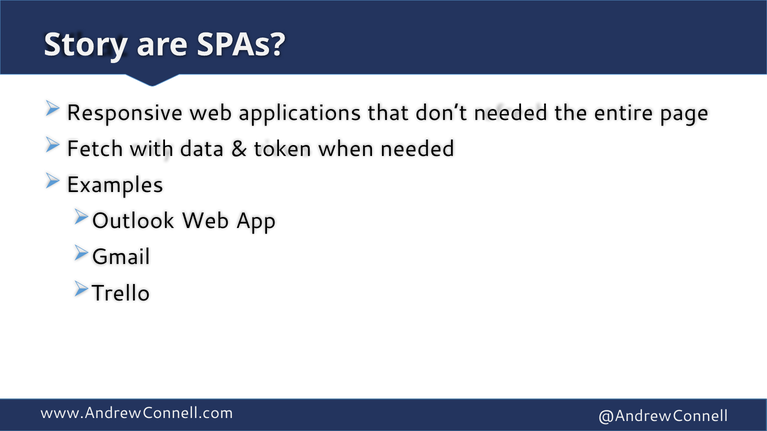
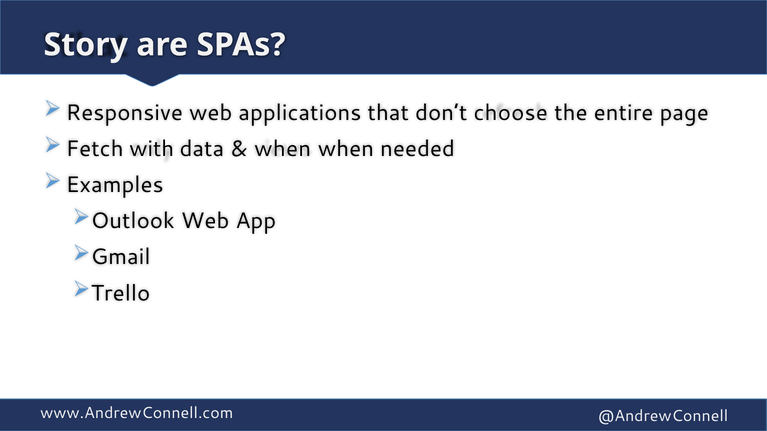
don’t needed: needed -> choose (511, 113)
token: token -> when (283, 149)
